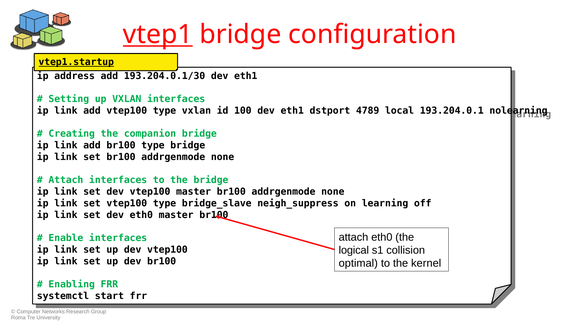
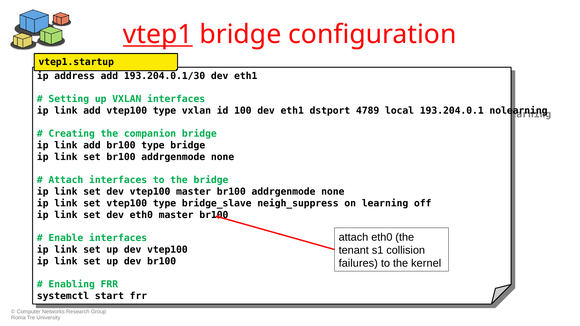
vtep1.startup underline: present -> none (76, 62)
logical: logical -> tenant (354, 250)
optimal: optimal -> failures (358, 263)
